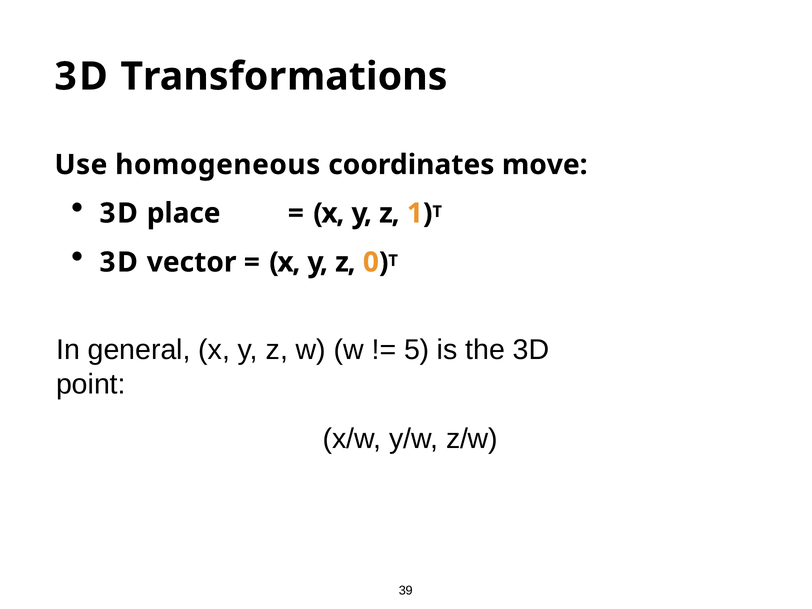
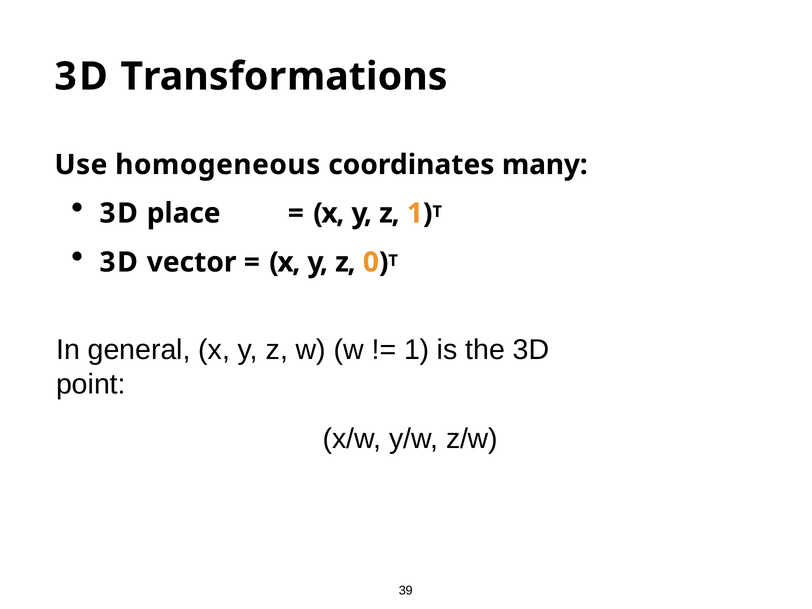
move: move -> many (545, 165)
5: 5 -> 1 (417, 350)
